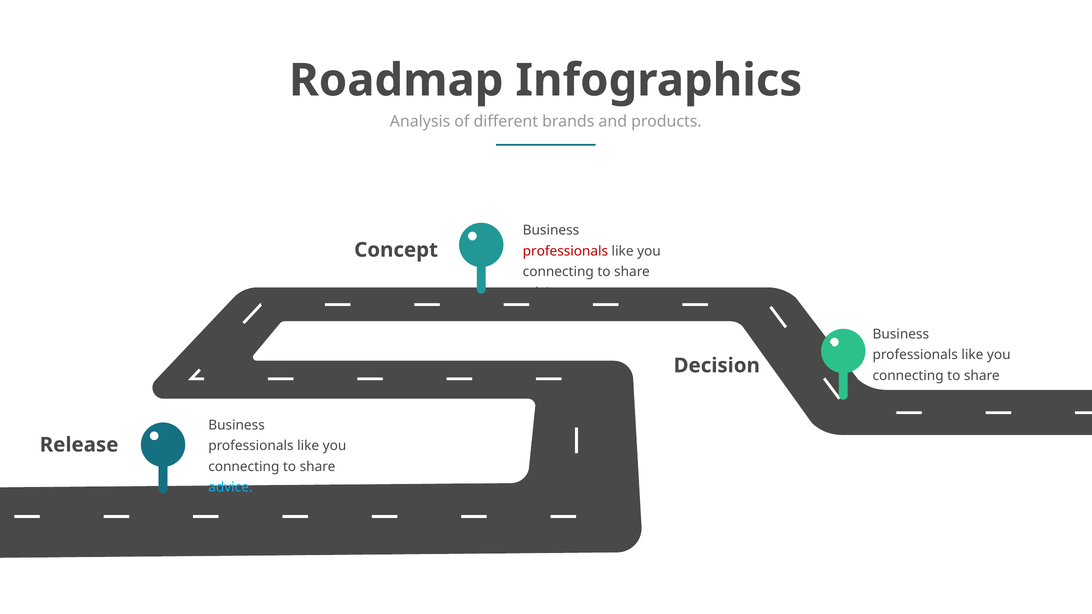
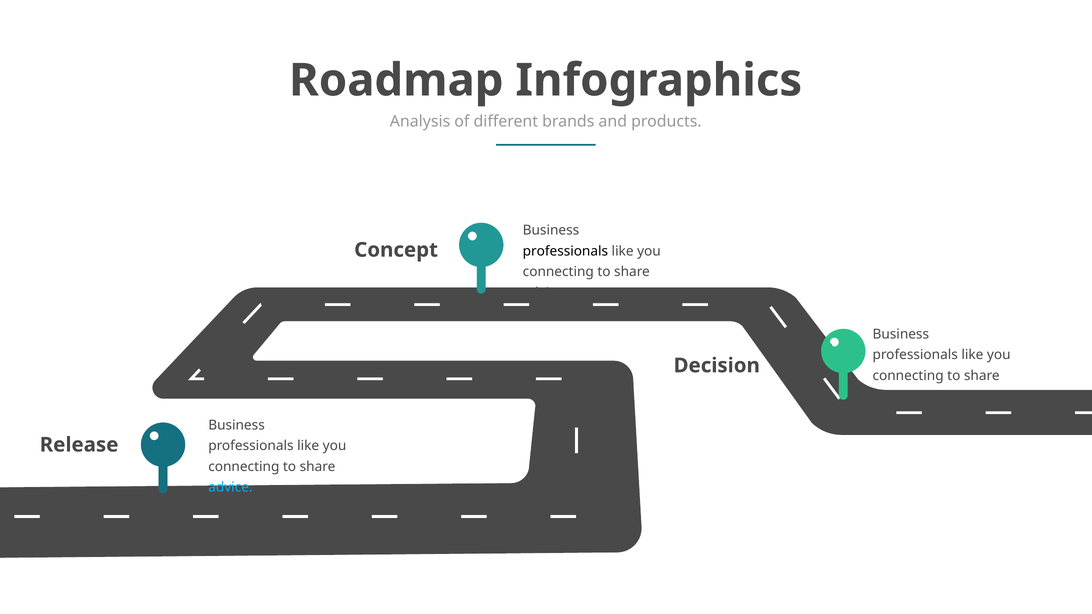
professionals colour: red -> black (565, 251)
